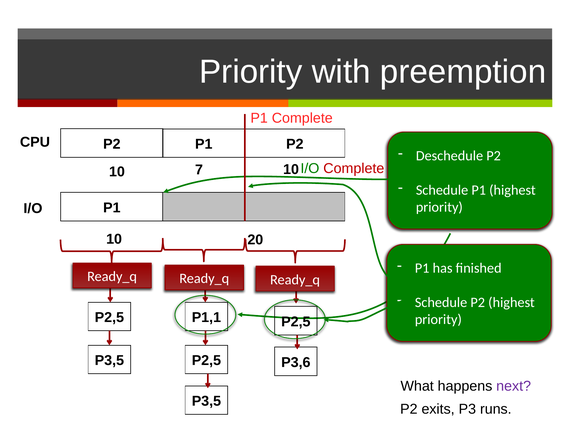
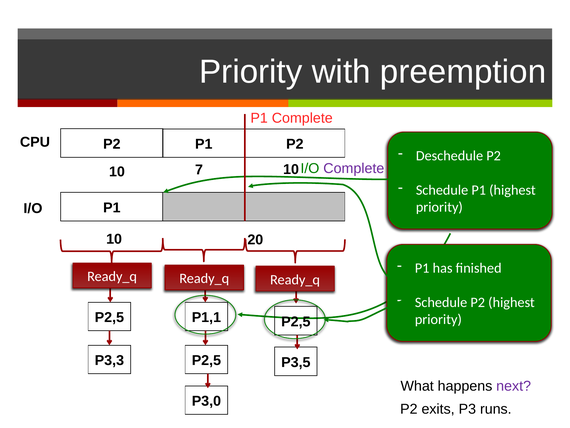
Complete colour: red -> purple (354, 168)
P3,5: P3,5 -> P3,3 (109, 360)
P3,6: P3,6 -> P3,5 (296, 362)
P3,5: P3,5 -> P3,0 (206, 401)
